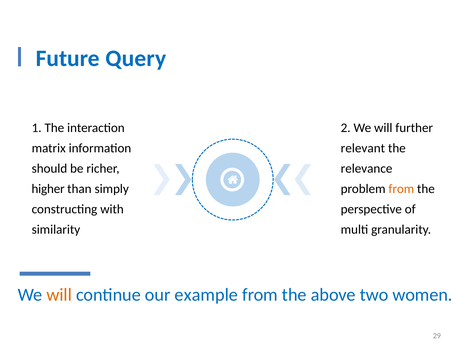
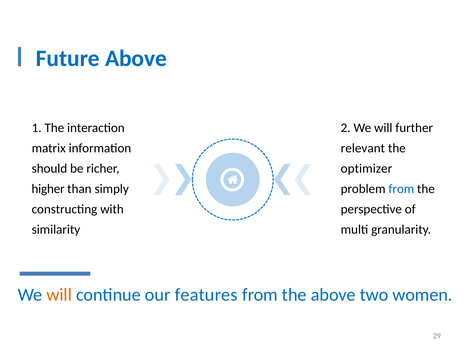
Future Query: Query -> Above (136, 58)
relevance: relevance -> optimizer (366, 168)
from colour: orange -> blue (401, 189)
example: example -> features (206, 295)
